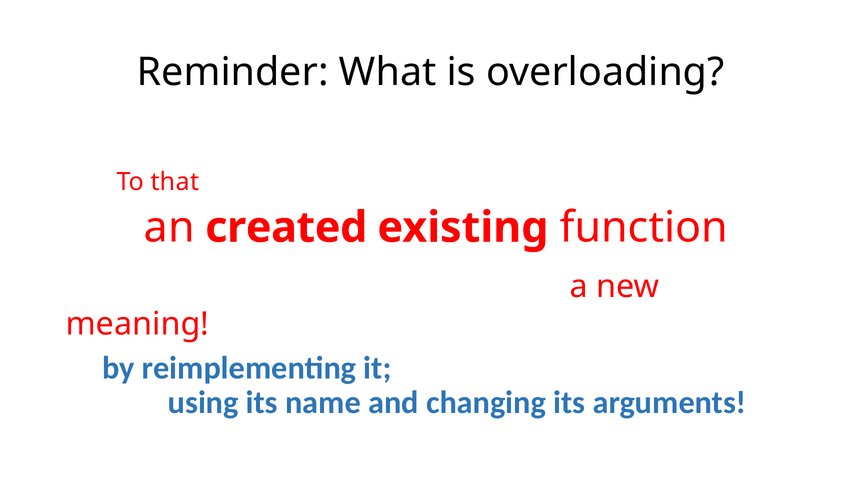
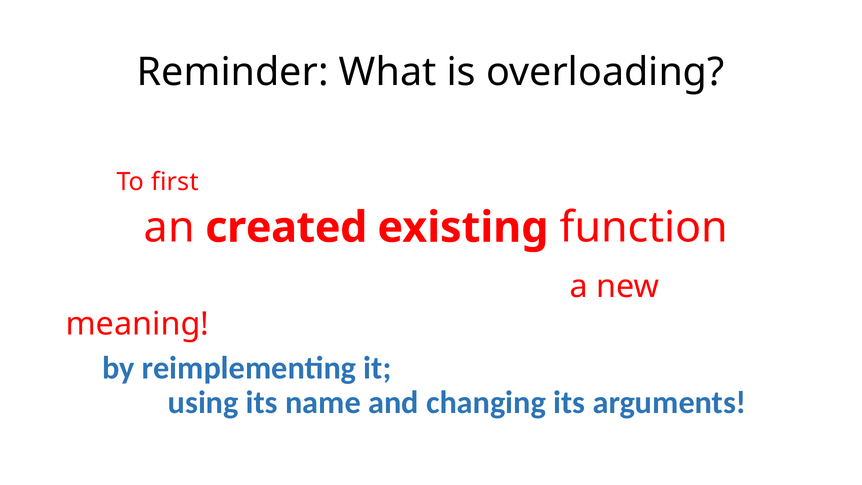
that: that -> first (175, 182)
